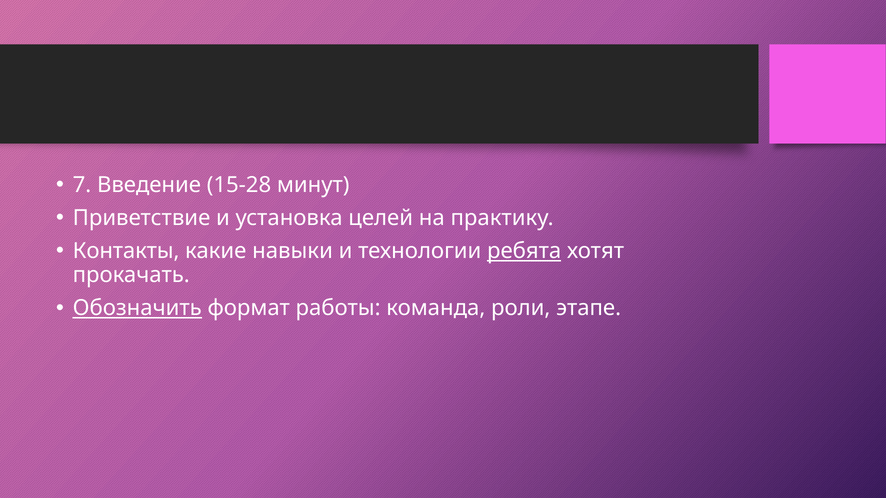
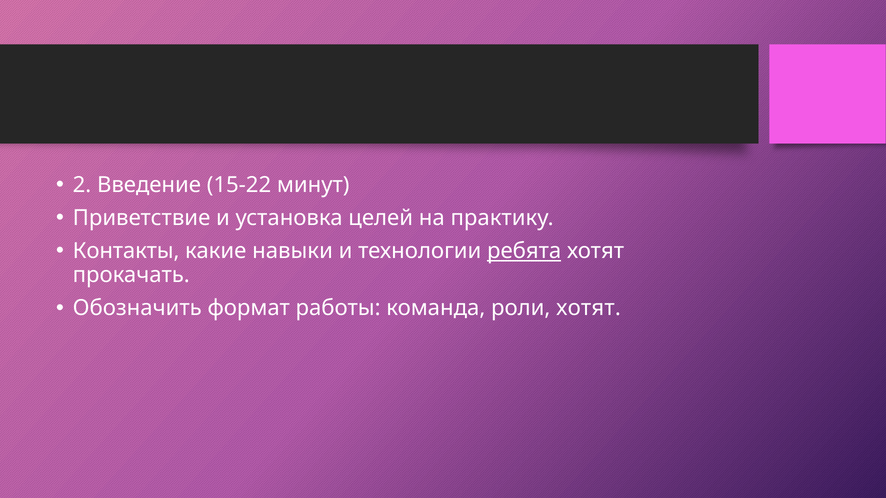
7: 7 -> 2 (82, 185)
15-28: 15-28 -> 15-22 (239, 185)
Обозначить underline: present -> none (137, 308)
роли этапе: этапе -> хотят (589, 308)
